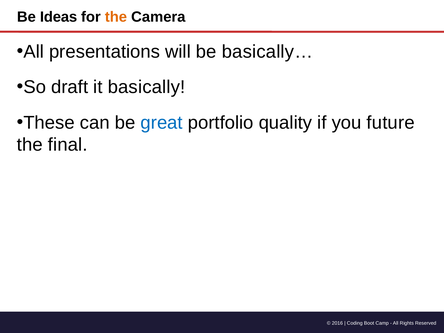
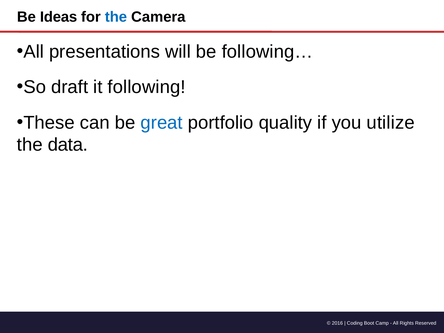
the colour: orange -> blue (116, 17)
basically…: basically… -> following… (267, 52)
basically: basically -> following (147, 87)
future: future -> utilize (391, 123)
final: final -> data (68, 145)
